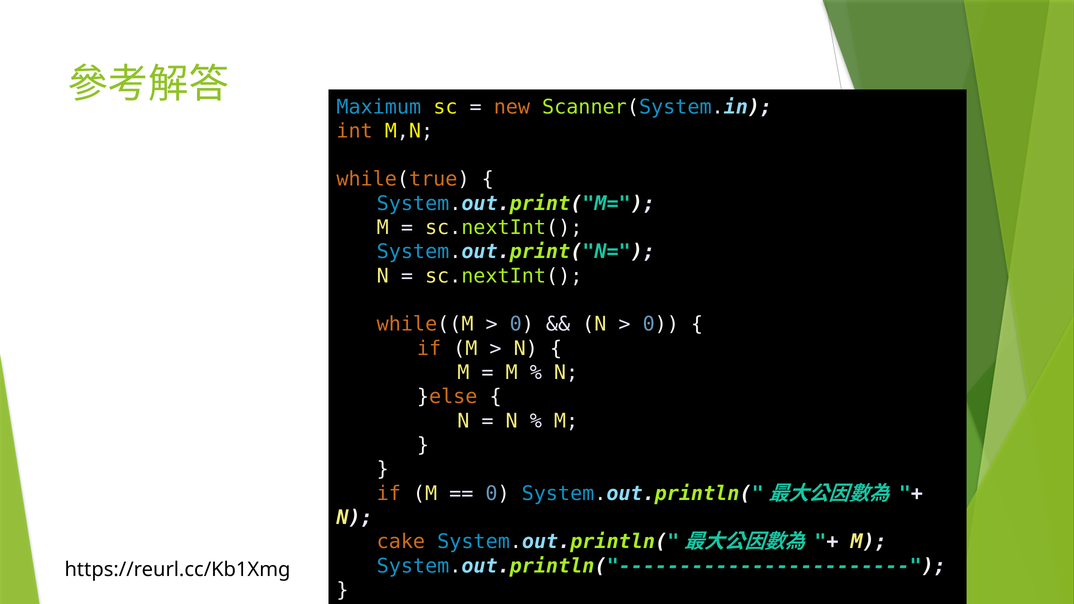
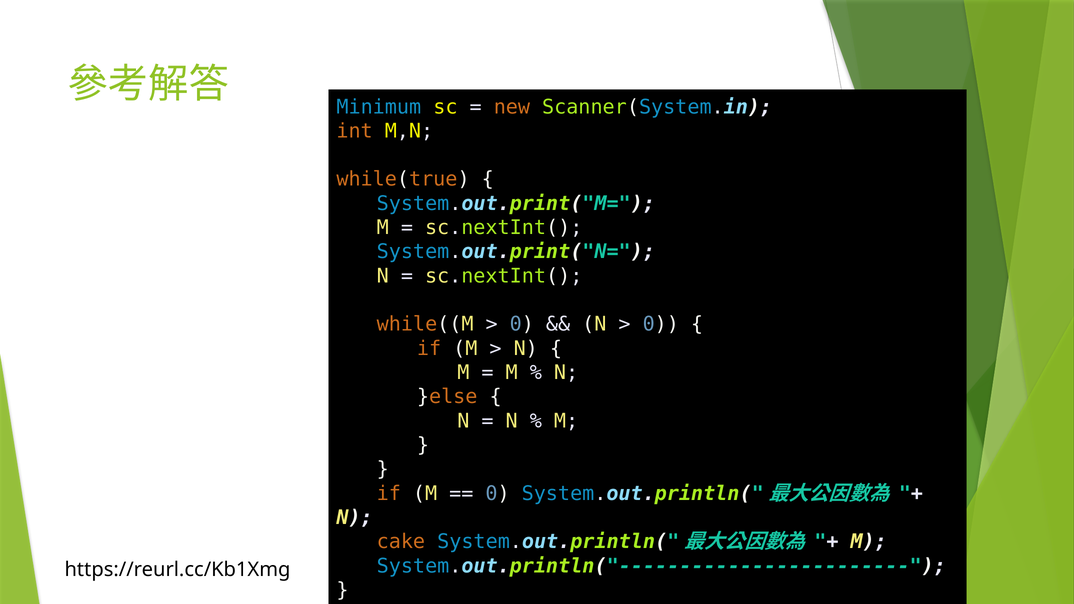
Maximum: Maximum -> Minimum (379, 107)
